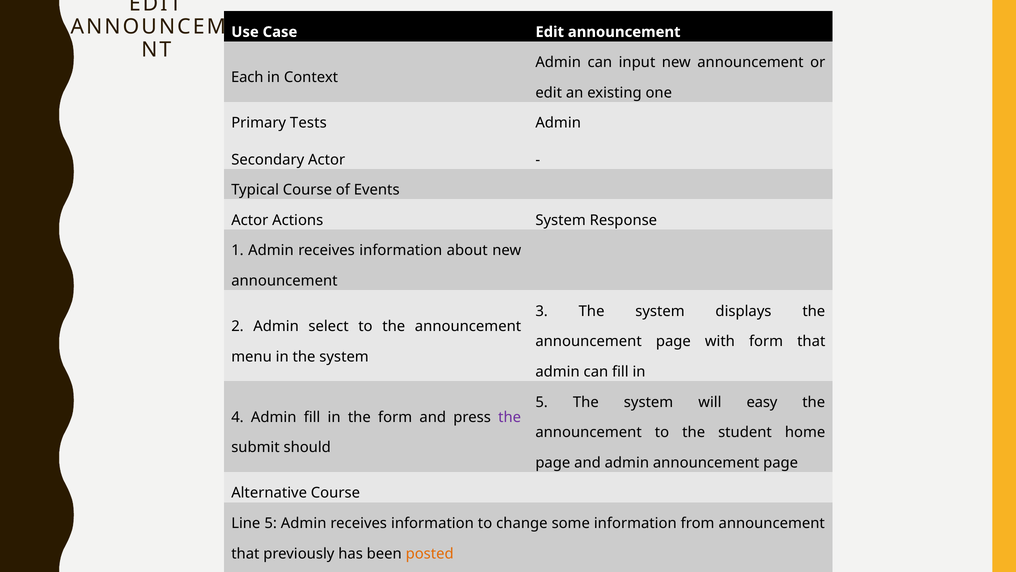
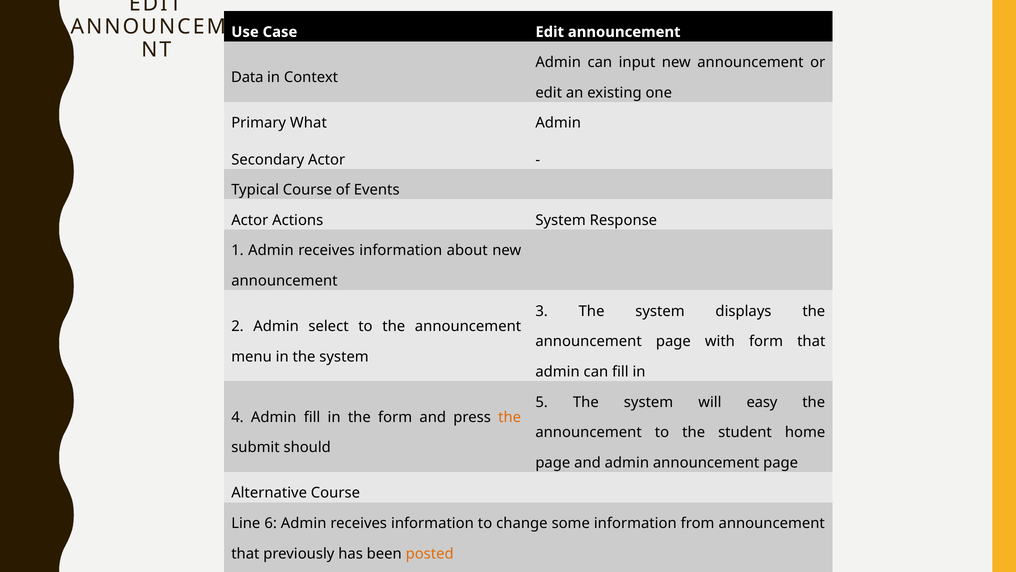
Each: Each -> Data (247, 77)
Tests: Tests -> What (308, 123)
the colour: purple -> orange (510, 417)
Line 5: 5 -> 6 (271, 523)
